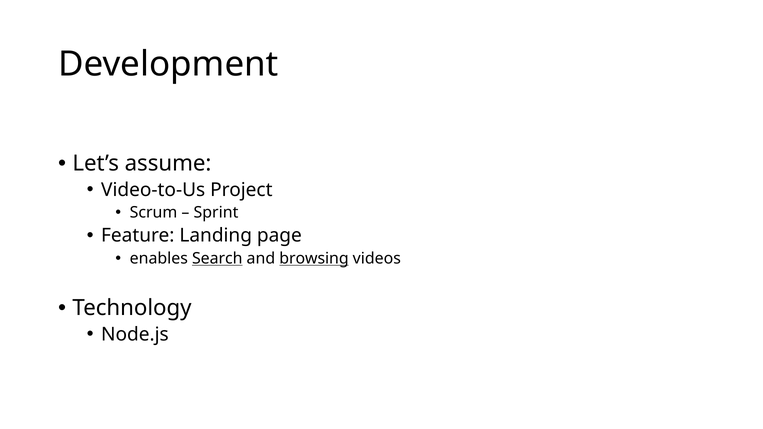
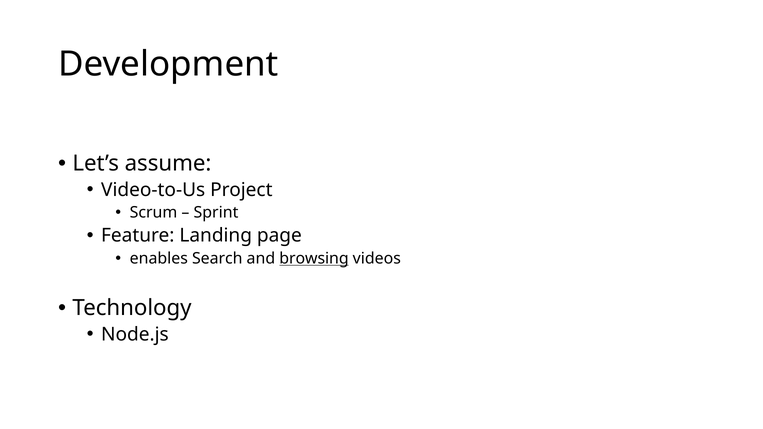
Search underline: present -> none (217, 259)
